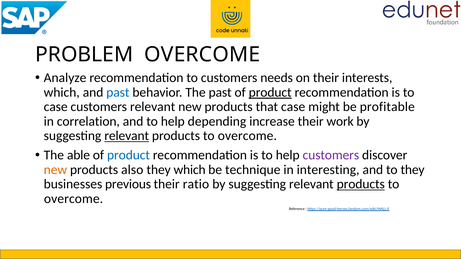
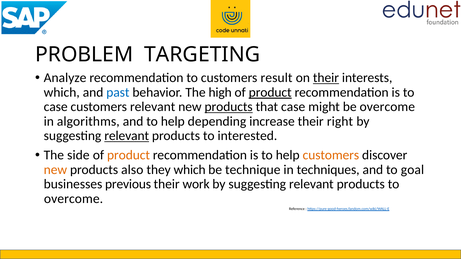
PROBLEM OVERCOME: OVERCOME -> TARGETING (202, 55)
needs: needs -> result (277, 78)
their underline: none -> present (326, 78)
The past: past -> high (220, 92)
products underline: none -> present (229, 107)
be profitable: profitable -> overcome (387, 107)
correlation: correlation -> algorithms (88, 121)
work: work -> right (340, 121)
overcome: overcome -> interested (247, 136)
able: able -> side (78, 155)
product colour: blue -> orange (128, 155)
customers colour: purple -> orange (331, 155)
interesting: interesting -> techniques (328, 170)
to they: they -> goal (412, 170)
ratio: ratio -> work (196, 184)
products underline: present -> none (361, 184)
